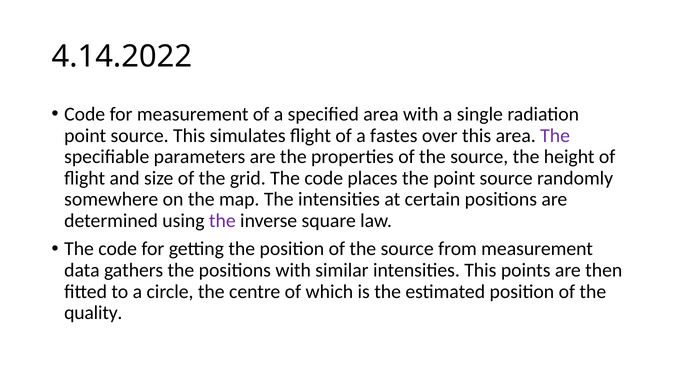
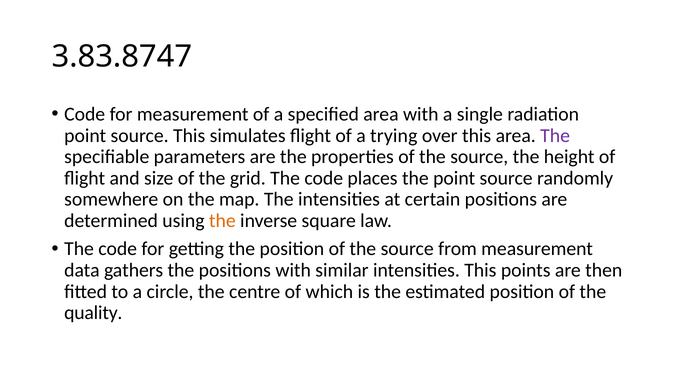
4.14.2022: 4.14.2022 -> 3.83.8747 (122, 57)
fastes: fastes -> trying (394, 136)
the colour: purple -> orange (222, 221)
